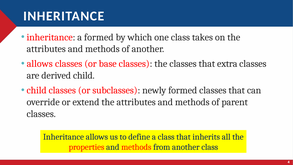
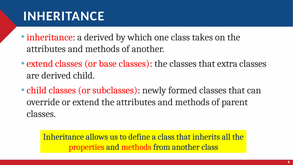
a formed: formed -> derived (99, 37)
allows: allows -> extend (40, 64)
